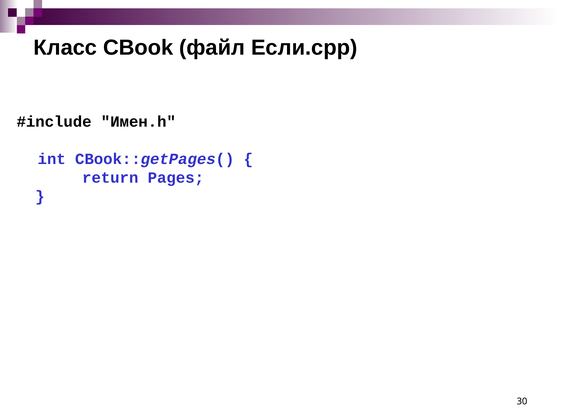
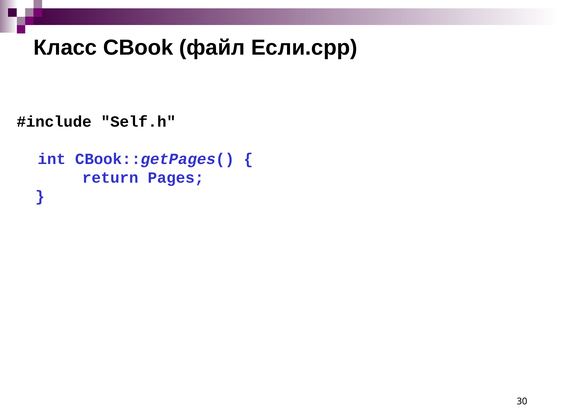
Имен.h: Имен.h -> Self.h (138, 122)
